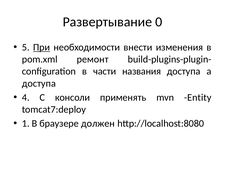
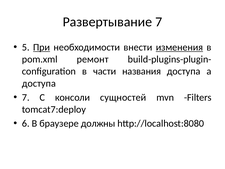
Развертывание 0: 0 -> 7 (159, 22)
изменения underline: none -> present (179, 47)
4: 4 -> 7 (26, 97)
применять: применять -> сущностей (123, 97)
Entity: Entity -> Filters (198, 97)
1: 1 -> 6 (26, 123)
должен: должен -> должны (98, 123)
